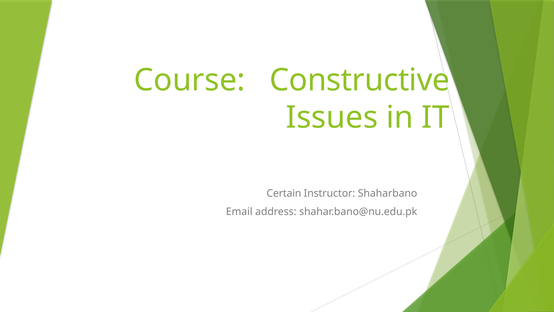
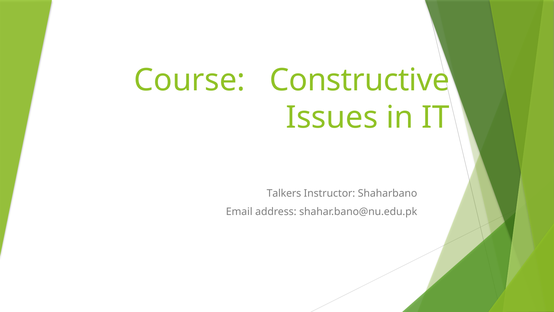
Certain: Certain -> Talkers (284, 193)
